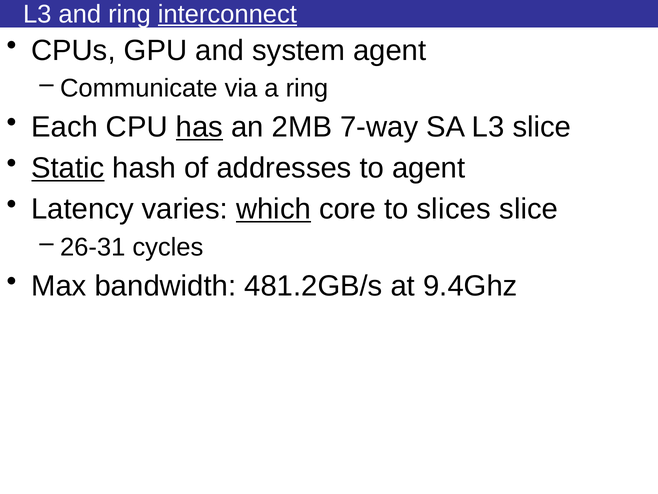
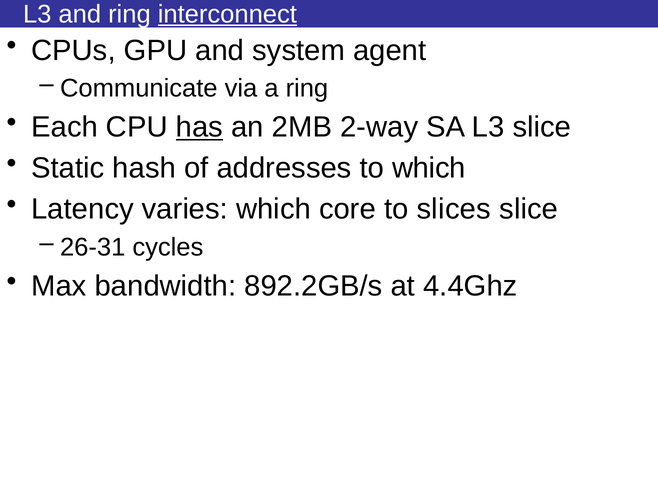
7-way: 7-way -> 2-way (379, 127)
Static underline: present -> none (68, 168)
to agent: agent -> which (429, 168)
which underline: present -> none (273, 209)
481.2GB/s: 481.2GB/s -> 892.2GB/s (313, 286)
9.4Ghz: 9.4Ghz -> 4.4Ghz (470, 286)
